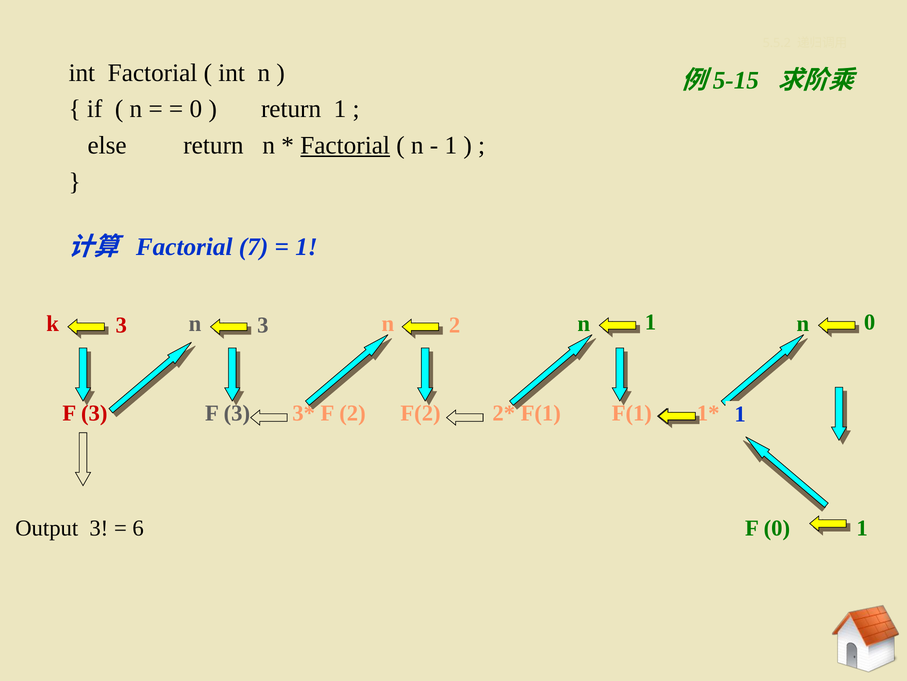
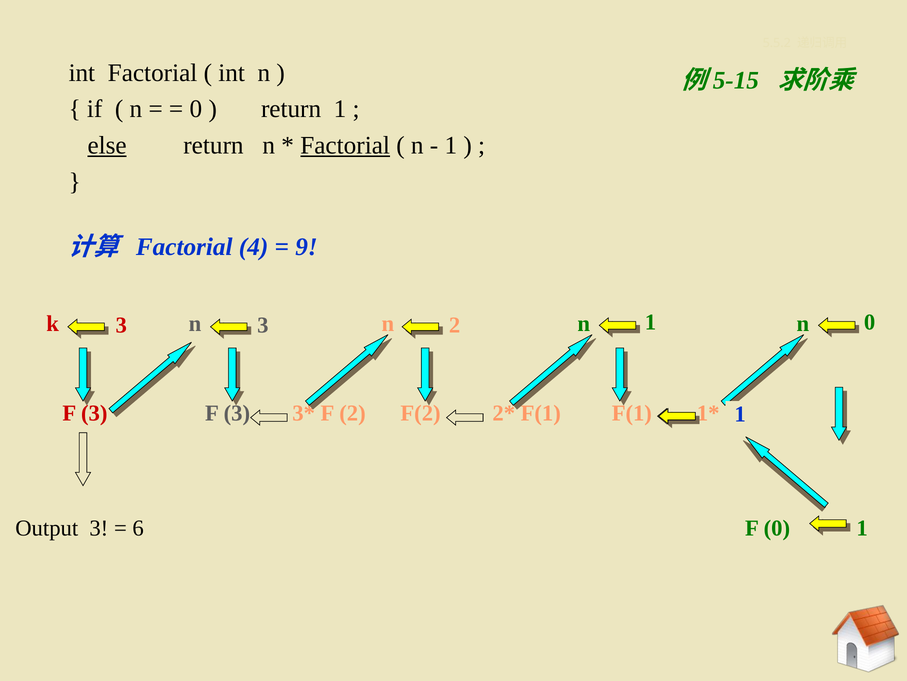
else underline: none -> present (107, 145)
7: 7 -> 4 (254, 247)
1: 1 -> 9 (306, 247)
